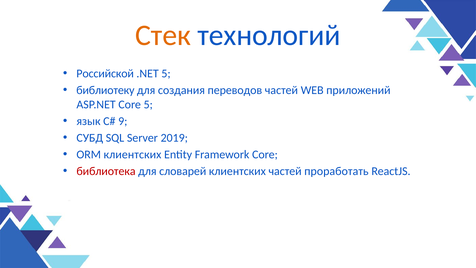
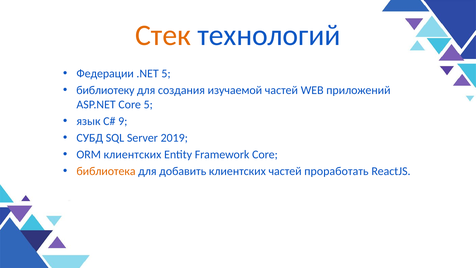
Российской: Российской -> Федерации (105, 73)
переводов: переводов -> изучаемой (235, 90)
библиотека colour: red -> orange (106, 171)
словарей: словарей -> добавить (183, 171)
